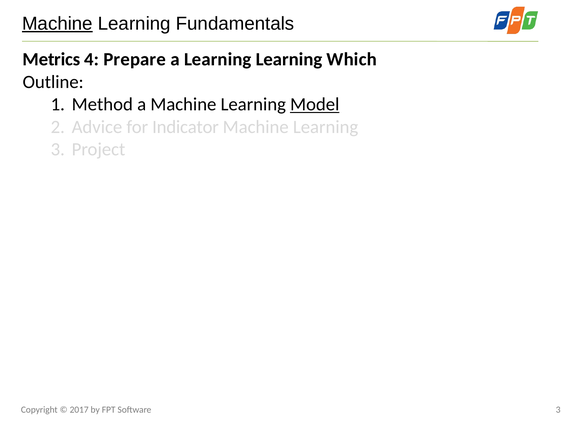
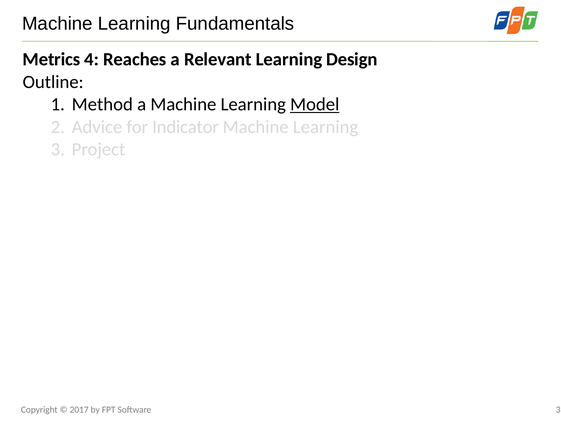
Machine underline: present -> none (57, 24)
Prepare: Prepare -> Reaches (135, 59)
a Learning: Learning -> Relevant (218, 59)
Which: Which -> Design (352, 59)
